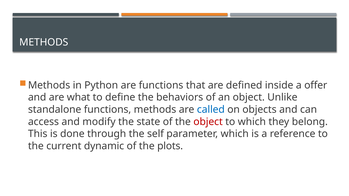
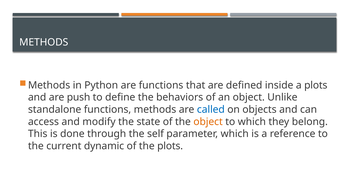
a offer: offer -> plots (316, 85)
what: what -> push (79, 97)
object colour: red -> orange (208, 122)
